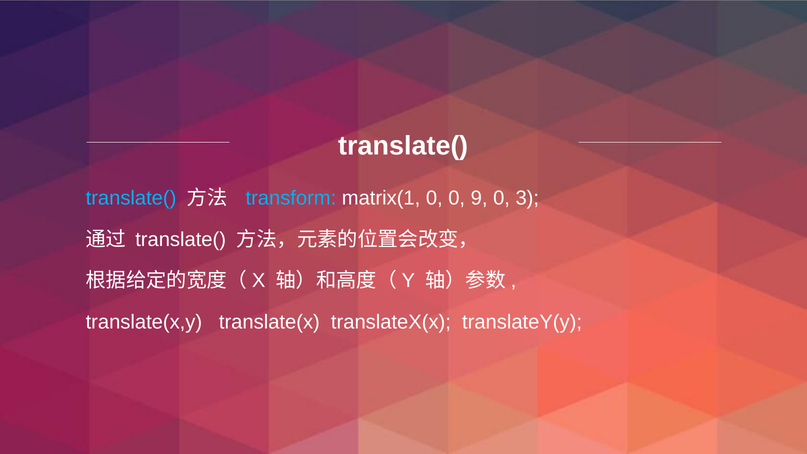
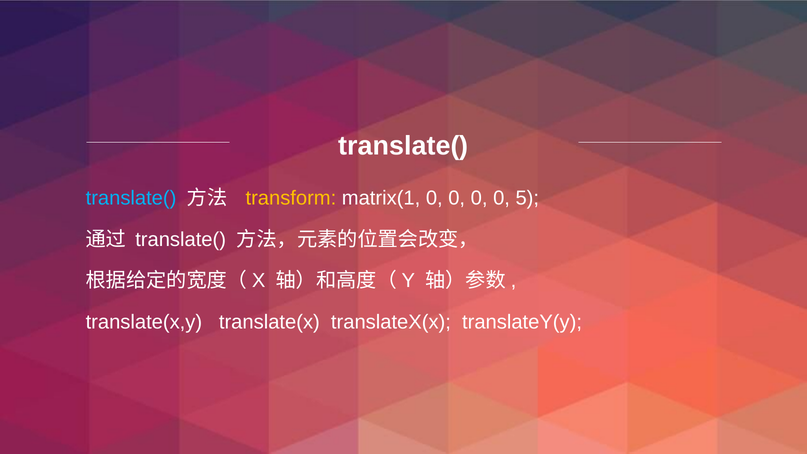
transform colour: light blue -> yellow (291, 198)
matrix(1 0 0 9: 9 -> 0 (479, 198)
3: 3 -> 5 (527, 198)
